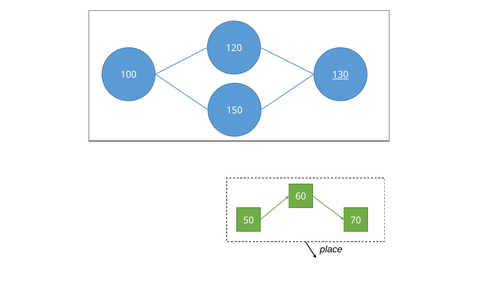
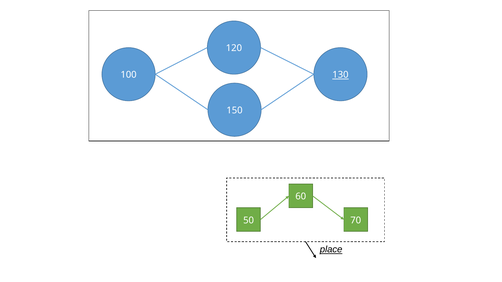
place underline: none -> present (331, 250)
